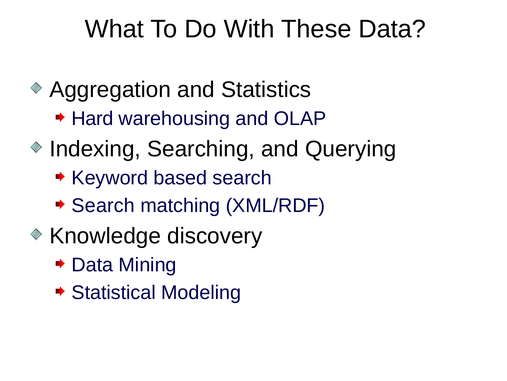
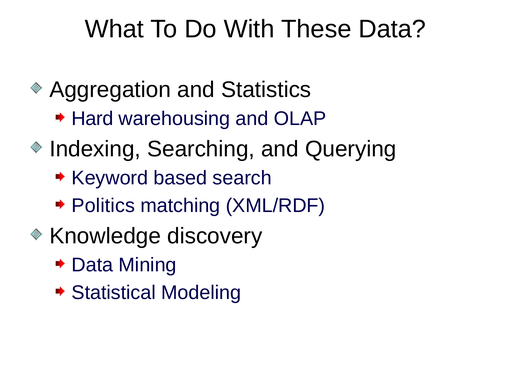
Search: Search -> Politics (103, 205)
